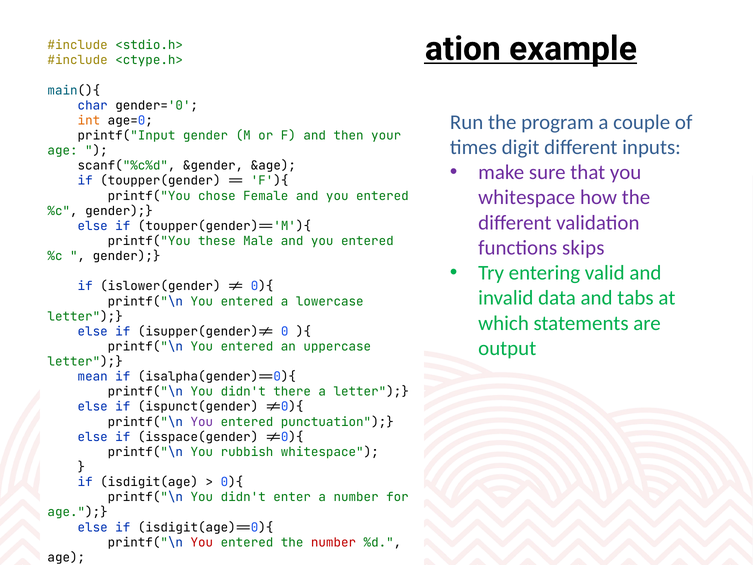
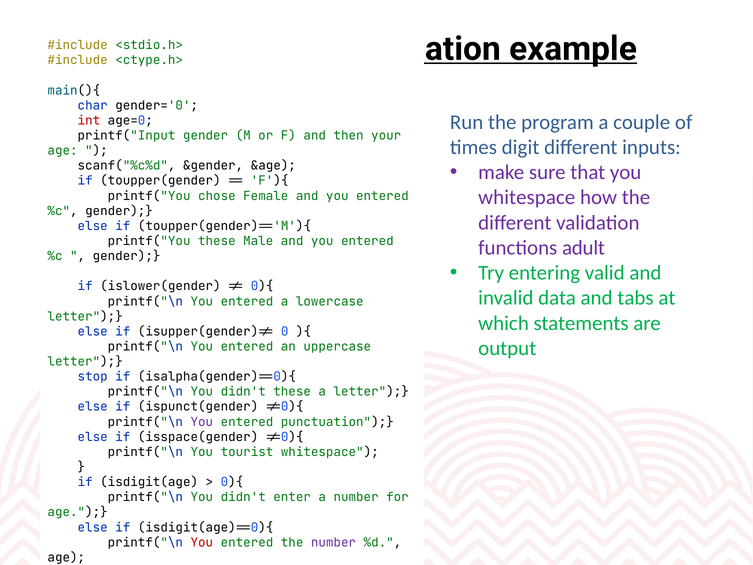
int colour: orange -> red (89, 121)
skips: skips -> adult (583, 248)
mean: mean -> stop (93, 377)
didn't there: there -> these (292, 392)
rubbish: rubbish -> tourist (247, 452)
number colour: red -> purple (334, 542)
